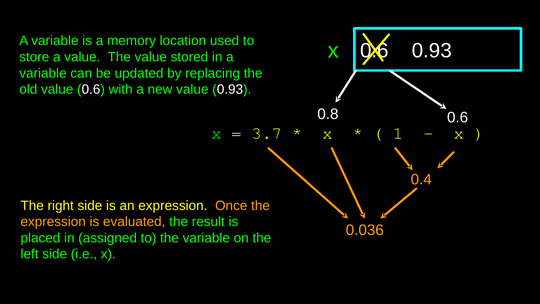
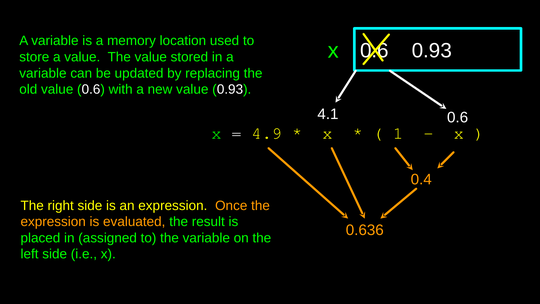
0.8: 0.8 -> 4.1 (328, 114)
3.7: 3.7 -> 4.9 (267, 133)
0.036: 0.036 -> 0.636 (365, 230)
